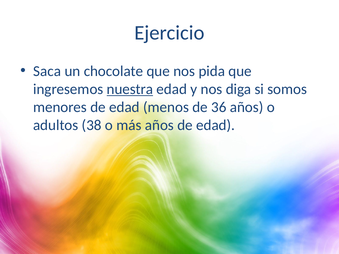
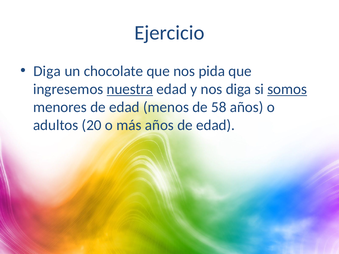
Saca: Saca -> Diga (47, 71)
somos underline: none -> present (287, 89)
36: 36 -> 58 (219, 107)
38: 38 -> 20 (92, 125)
